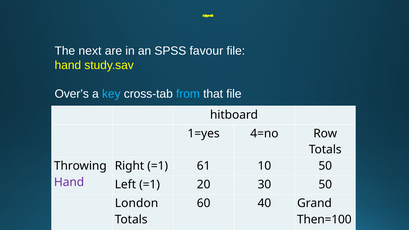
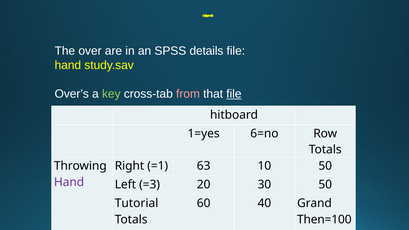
next: next -> over (90, 51)
favour: favour -> details (206, 51)
key colour: light blue -> light green (111, 94)
from colour: light blue -> pink (188, 94)
file underline: none -> present (234, 94)
4=no: 4=no -> 6=no (264, 133)
61: 61 -> 63 (204, 166)
Left =1: =1 -> =3 (150, 185)
London: London -> Tutorial (137, 203)
